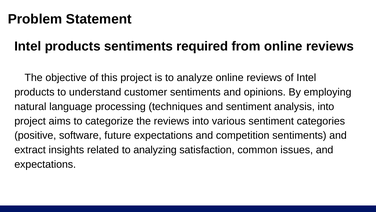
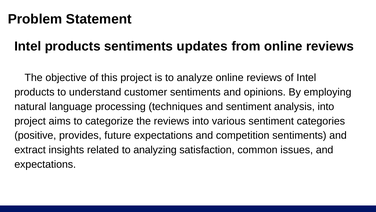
required: required -> updates (202, 46)
software: software -> provides (80, 135)
